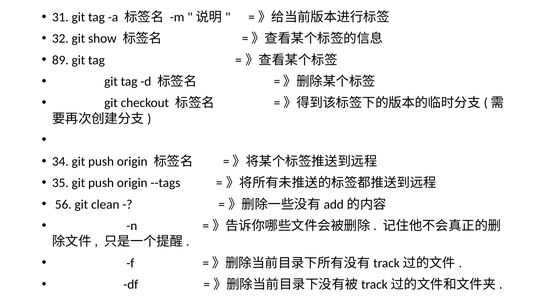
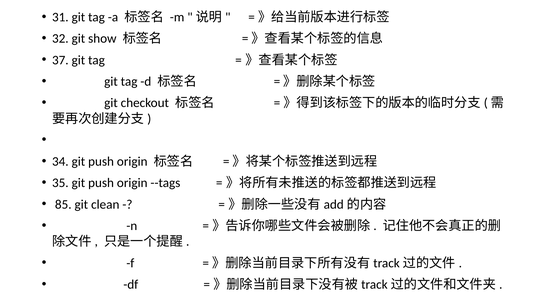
89: 89 -> 37 (60, 60)
56: 56 -> 85 (63, 205)
